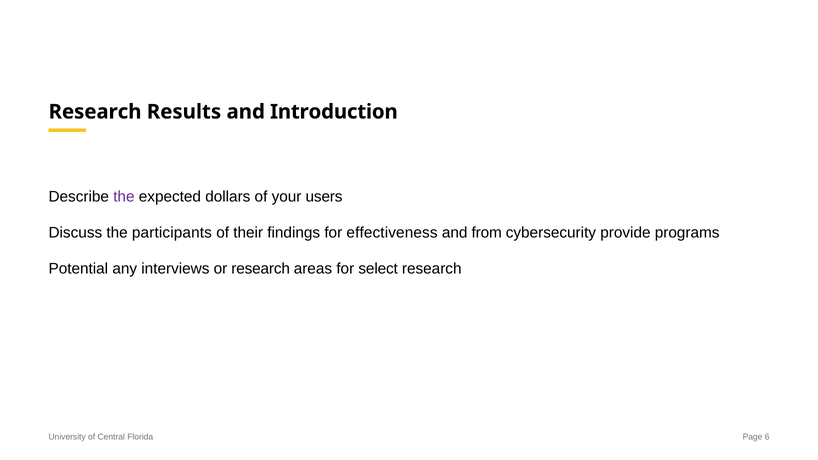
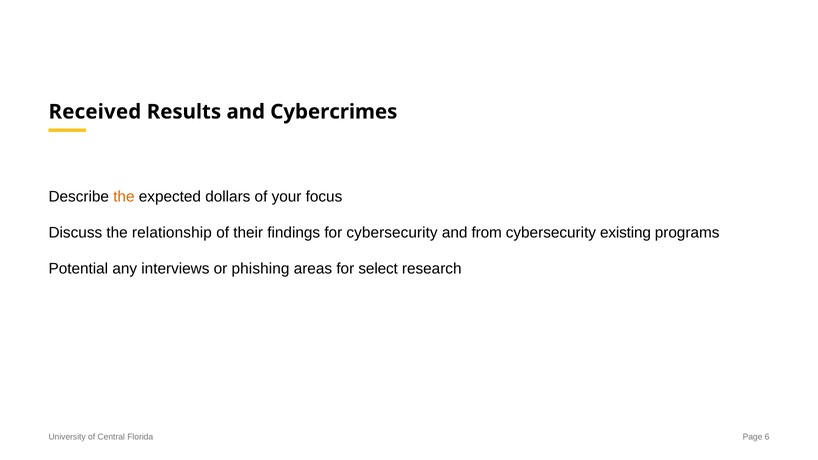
Research: Research -> Received (95, 112)
Introduction: Introduction -> Cybercrimes (334, 112)
the colour: purple -> orange (124, 197)
users: users -> focus (324, 197)
participants: participants -> relationship (172, 233)
for effectiveness: effectiveness -> cybersecurity (392, 233)
provide: provide -> existing (625, 233)
or research: research -> phishing (261, 269)
